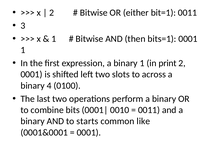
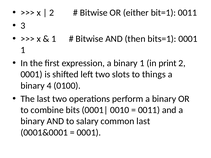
across: across -> things (154, 75)
starts: starts -> salary (87, 121)
common like: like -> last (143, 121)
